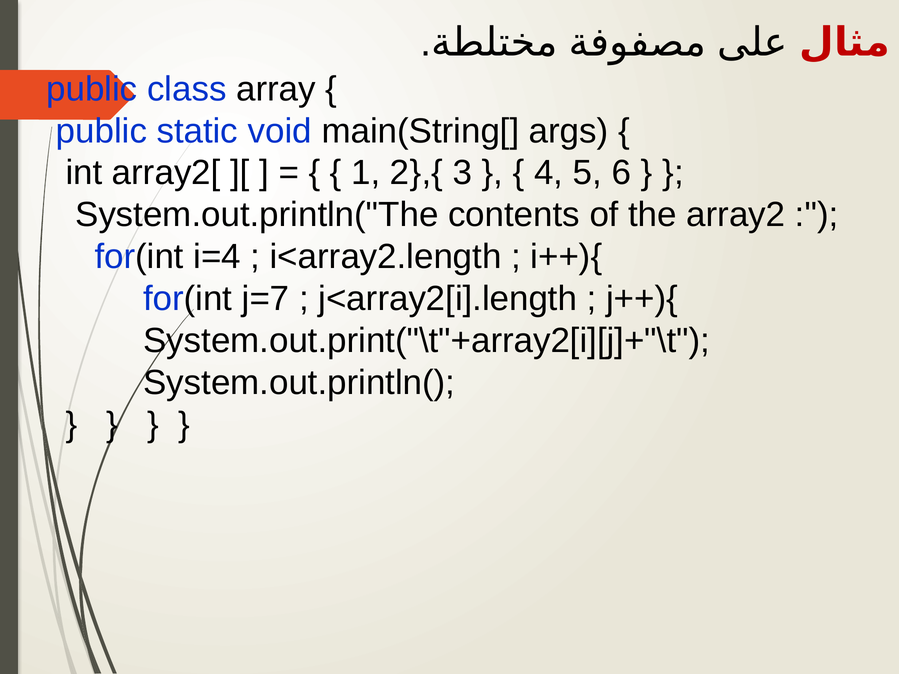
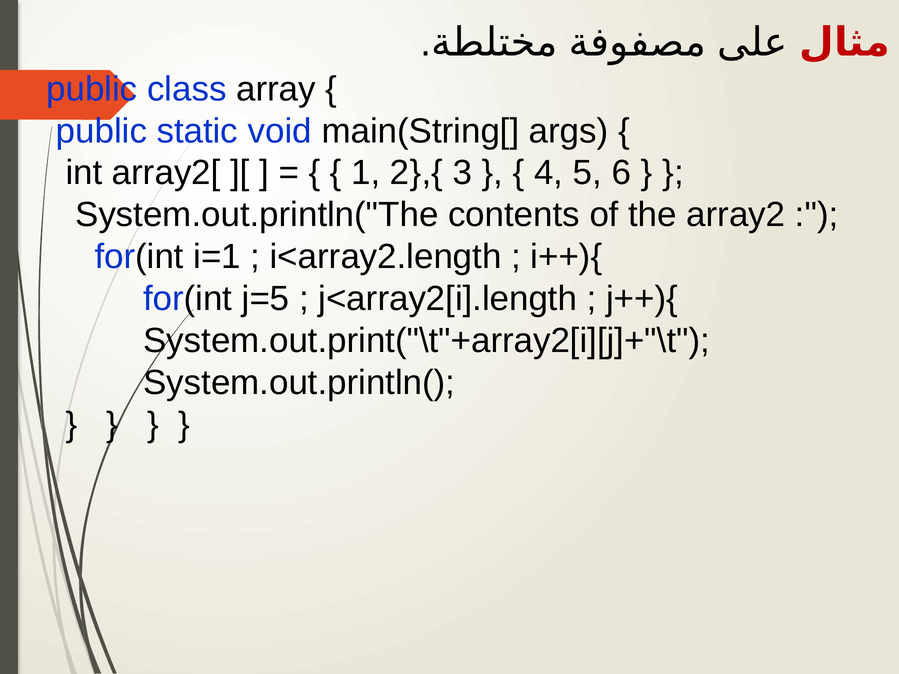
i=4: i=4 -> i=1 (217, 257)
j=7: j=7 -> j=5 (266, 299)
